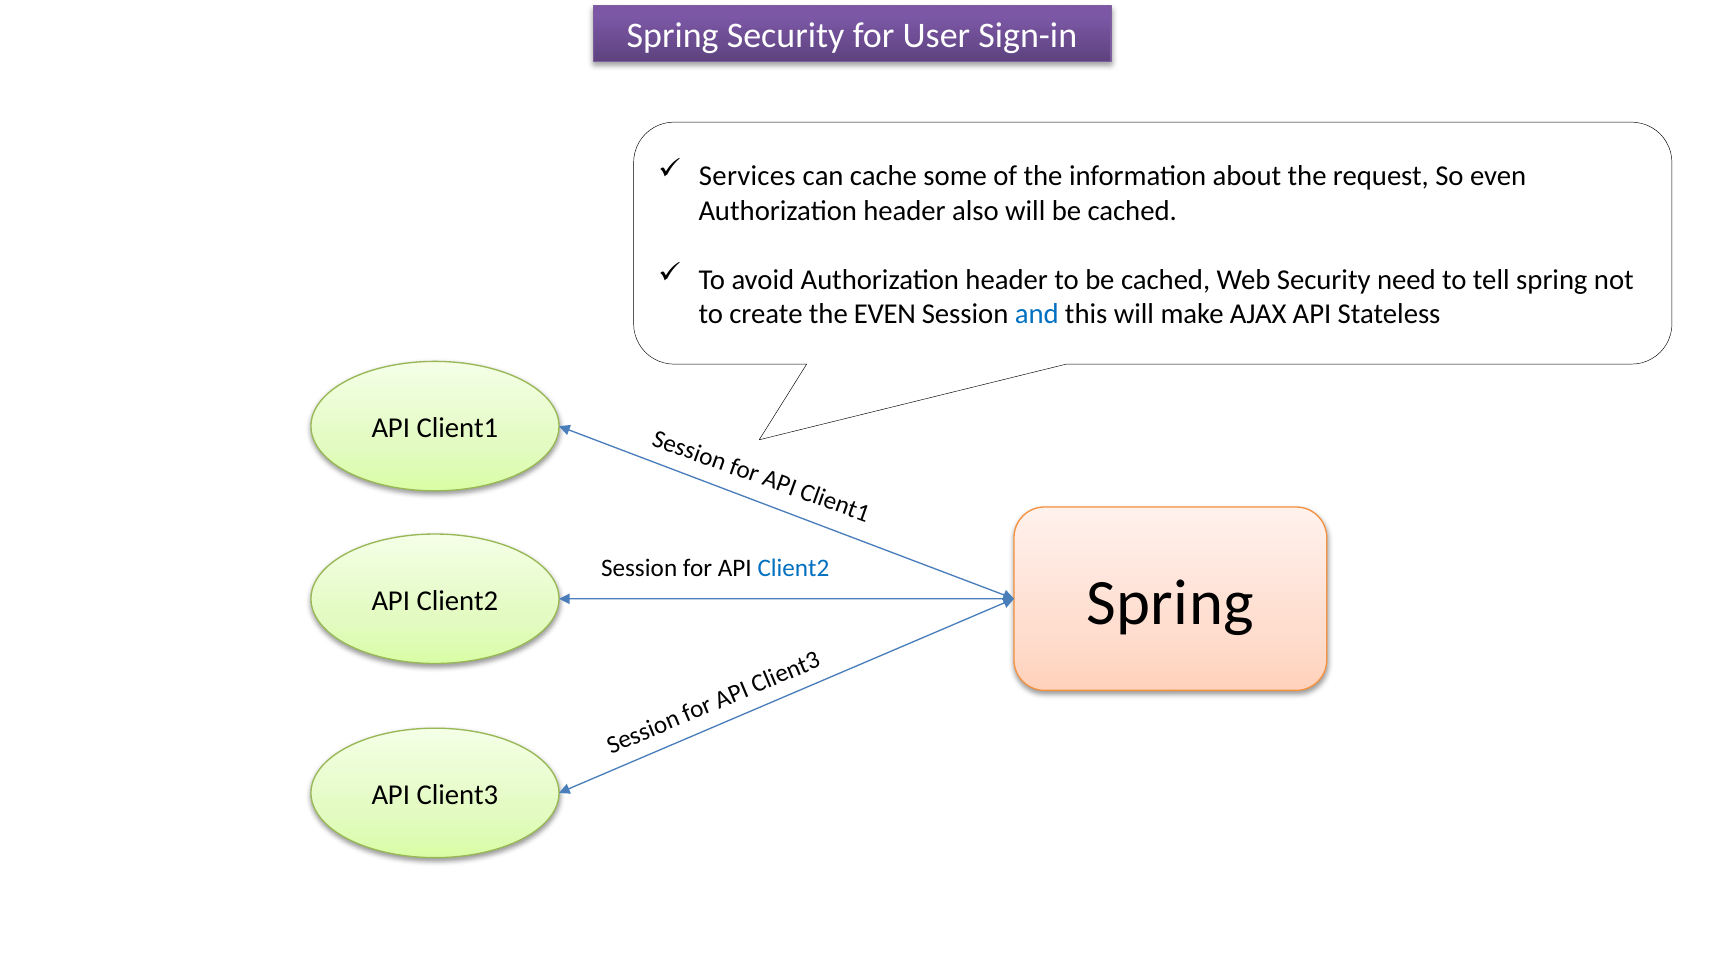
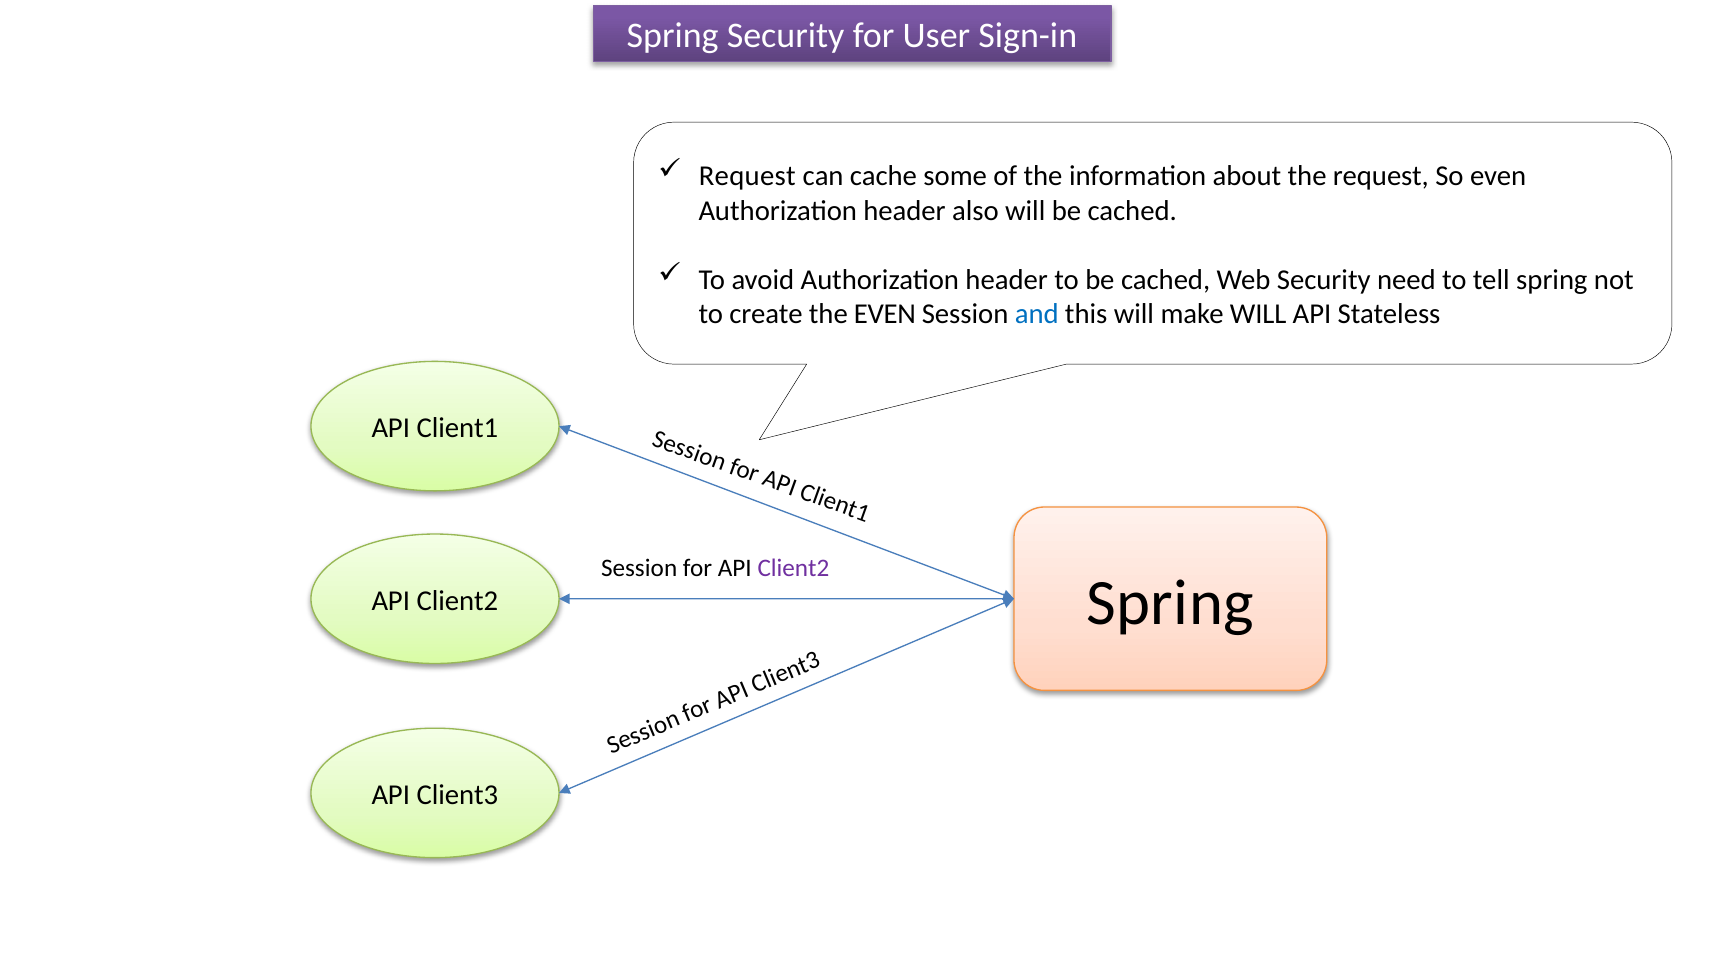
Services: Services -> Request (747, 176)
make AJAX: AJAX -> WILL (1258, 314)
Client2 colour: blue -> purple (793, 568)
